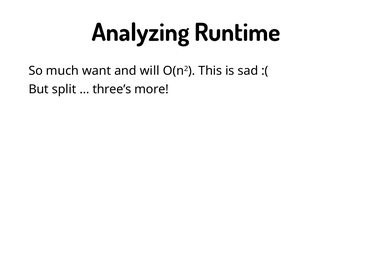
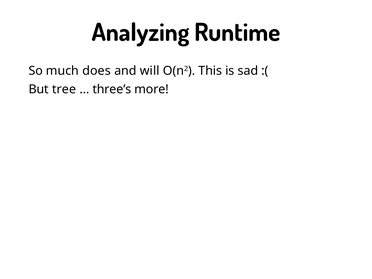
want: want -> does (97, 71)
split: split -> tree (64, 89)
